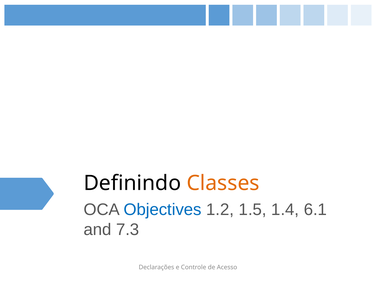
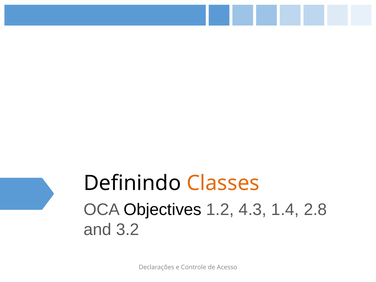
Objectives colour: blue -> black (163, 210)
1.5: 1.5 -> 4.3 (253, 210)
6.1: 6.1 -> 2.8 (315, 210)
7.3: 7.3 -> 3.2 (128, 230)
